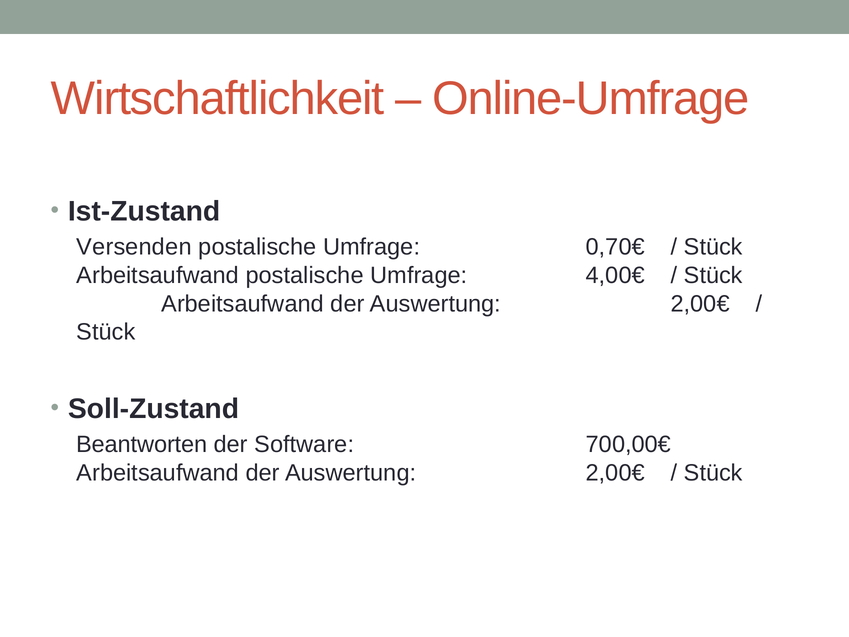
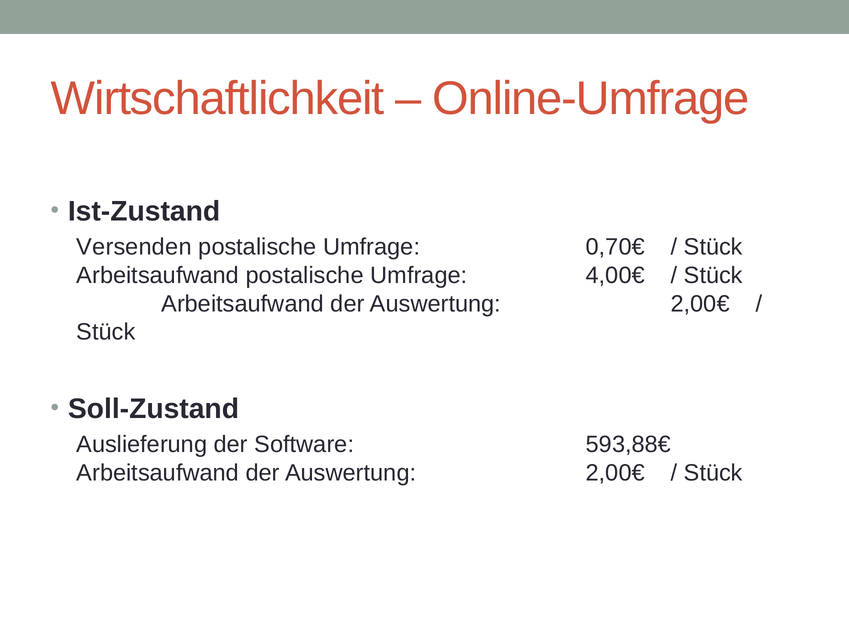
Beantworten: Beantworten -> Auslieferung (142, 444)
700,00€: 700,00€ -> 593,88€ (628, 444)
